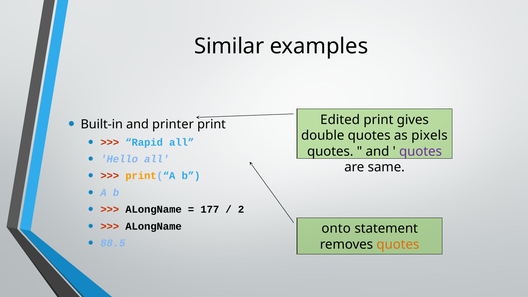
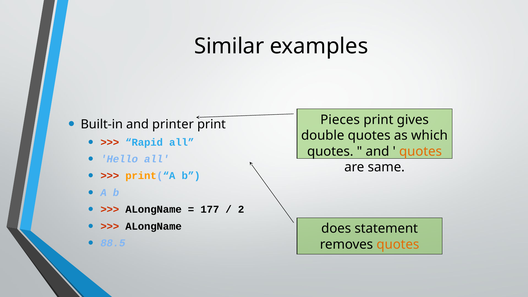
Edited: Edited -> Pieces (340, 120)
pixels: pixels -> which (429, 136)
quotes colour: purple -> orange (421, 151)
onto: onto -> does (336, 229)
